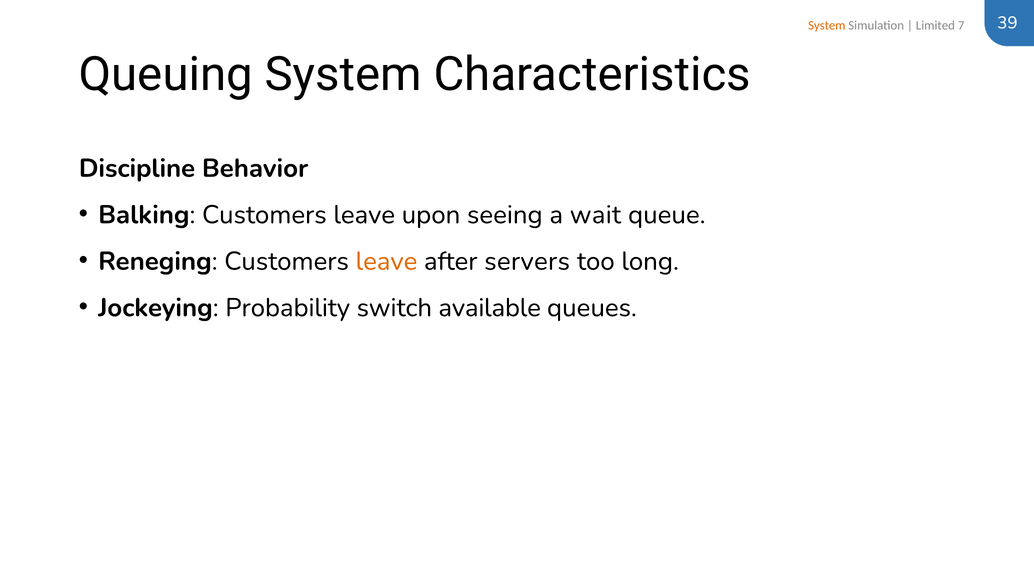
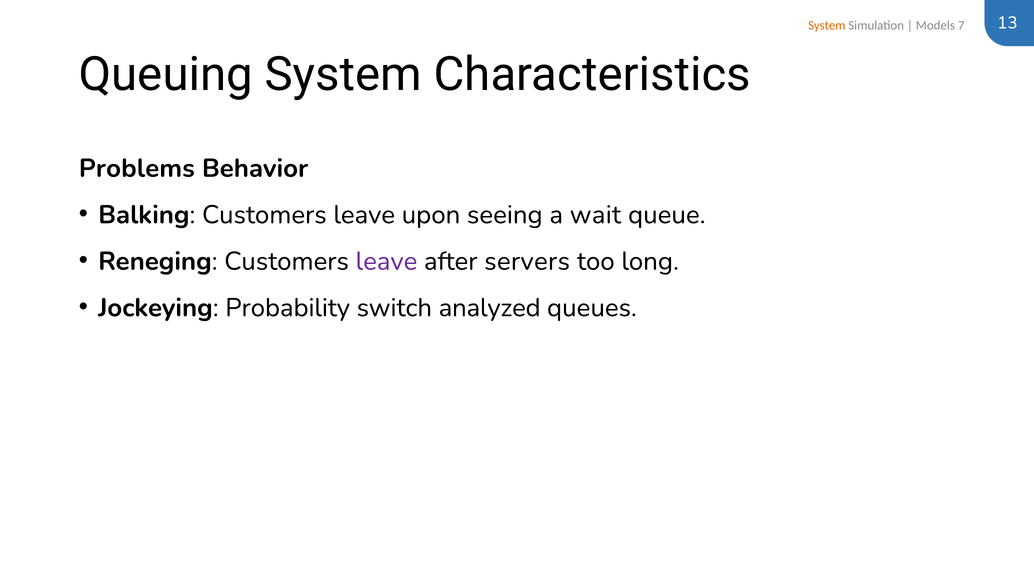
Limited: Limited -> Models (935, 25)
39: 39 -> 13 (1007, 23)
Discipline: Discipline -> Problems (137, 168)
leave colour: orange -> purple (386, 261)
available: available -> analyzed (490, 308)
